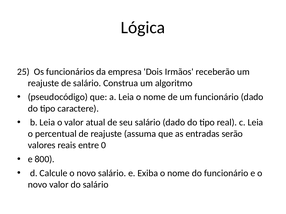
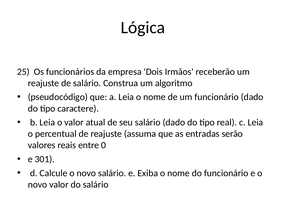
800: 800 -> 301 (45, 160)
